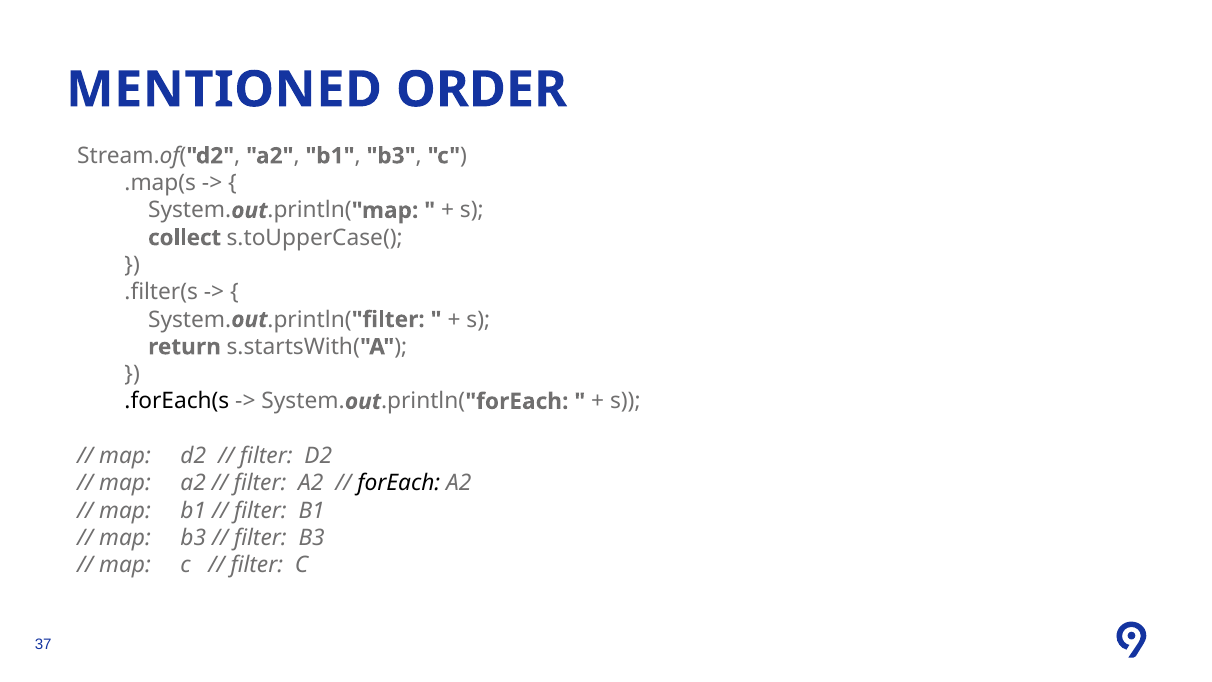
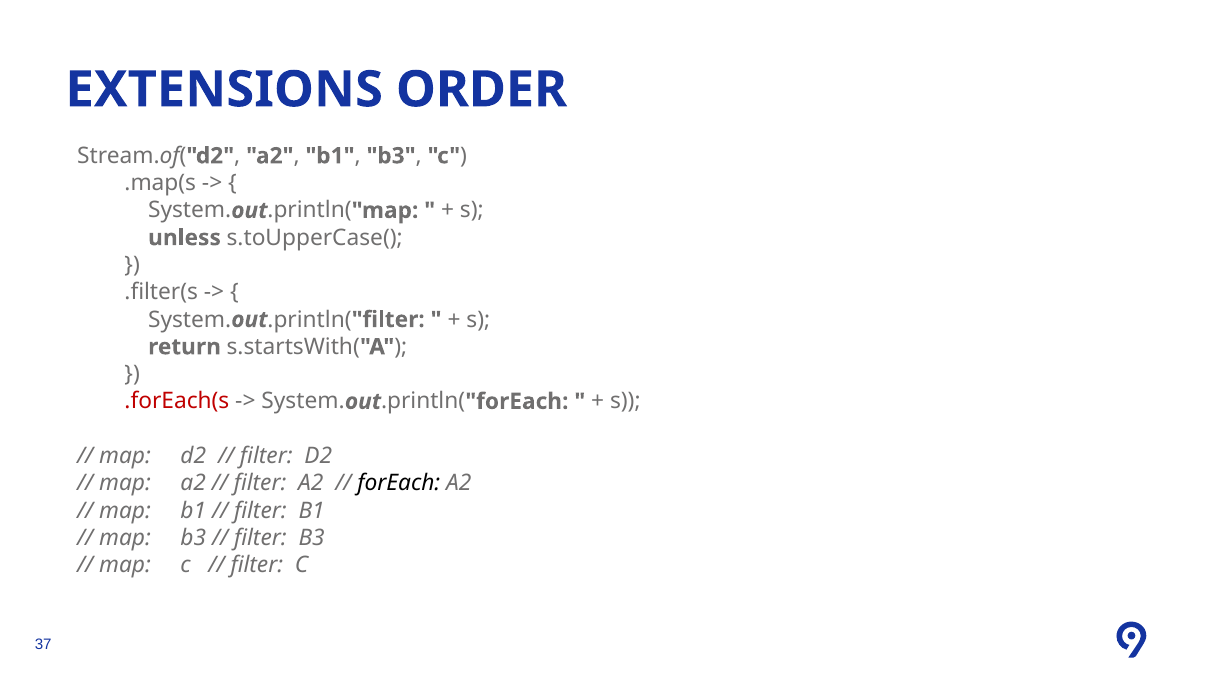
MENTIONED: MENTIONED -> EXTENSIONS (224, 90)
collect: collect -> unless (184, 238)
.forEach(s colour: black -> red (177, 401)
